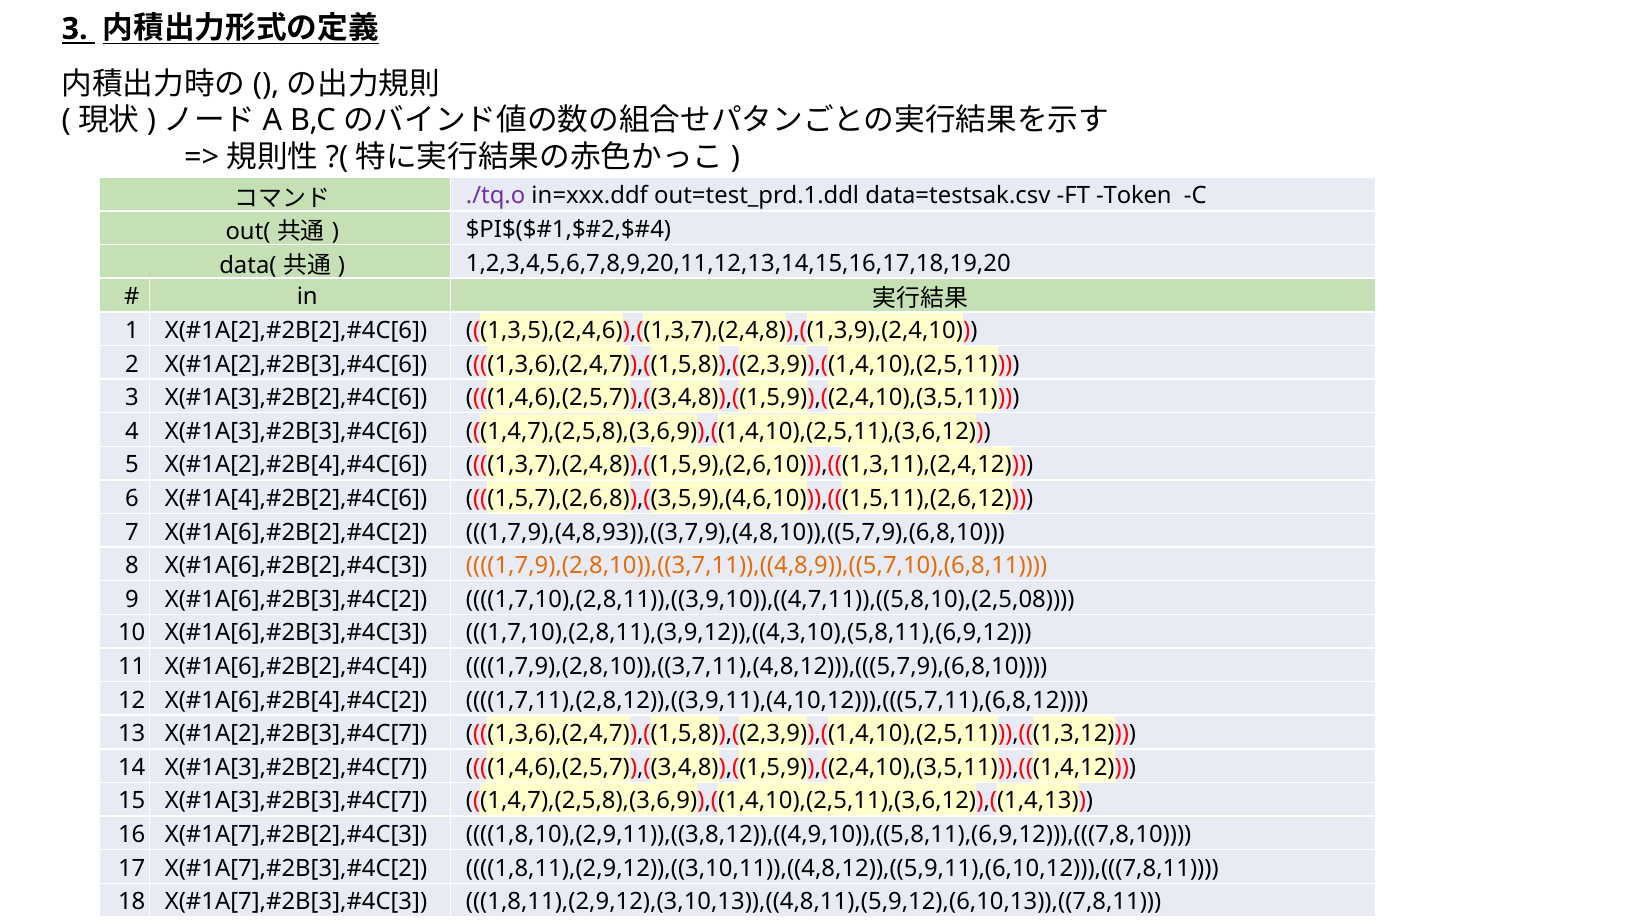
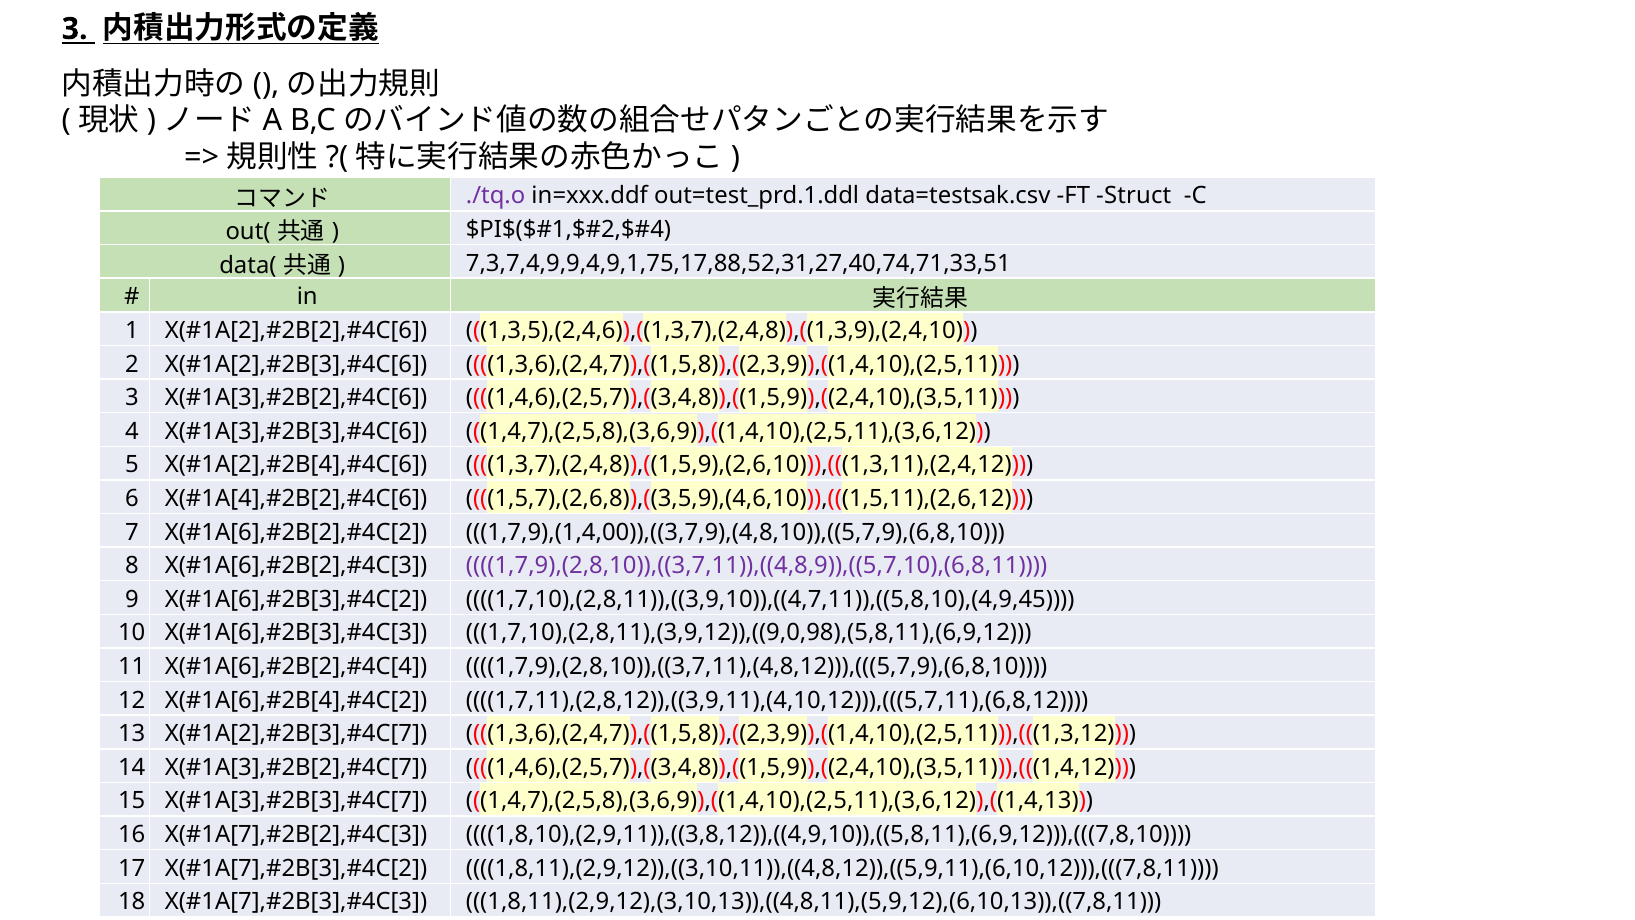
Token: Token -> Struct (1134, 196)
1,2,3,4,5,6,7,8,9,20,11,12,13,14,15,16,17,18,19,20: 1,2,3,4,5,6,7,8,9,20,11,12,13,14,15,16,17,18,19,20 -> 7,3,7,4,9,9,4,9,1,75,17,88,52,31,27,40,74,71,33,51 (738, 263)
1,7,9),(4,8,93)),((3,7,9),(4,8,10)),((5,7,9),(6,8,10: 1,7,9),(4,8,93)),((3,7,9),(4,8,10)),((5,7,9),(6,8,10 -> 1,7,9),(1,4,00)),((3,7,9),(4,8,10)),((5,7,9),(6,8,10 (735, 532)
1,7,9),(2,8,10)),((3,7,11)),((4,8,9)),((5,7,10),(6,8,11 colour: orange -> purple (757, 566)
1,7,10),(2,8,11)),((3,9,10)),((4,7,11)),((5,8,10),(2,5,08: 1,7,10),(2,8,11)),((3,9,10)),((4,7,11)),((5,8,10),(2,5,08 -> 1,7,10),(2,8,11)),((3,9,10)),((4,7,11)),((5,8,10),(4,9,45 (770, 599)
1,7,10),(2,8,11),(3,9,12)),((4,3,10),(5,8,11),(6,9,12: 1,7,10),(2,8,11),(3,9,12)),((4,3,10),(5,8,11),(6,9,12 -> 1,7,10),(2,8,11),(3,9,12)),((9,0,98),(5,8,11),(6,9,12 (749, 633)
